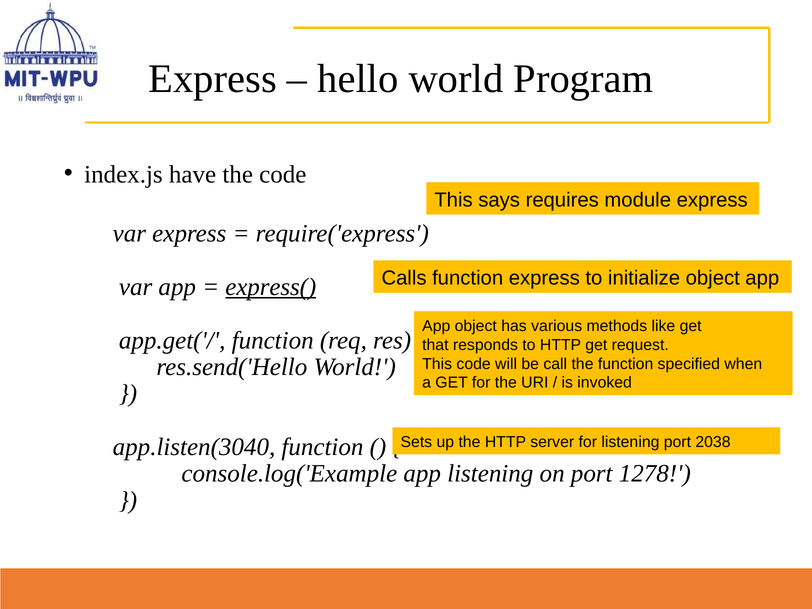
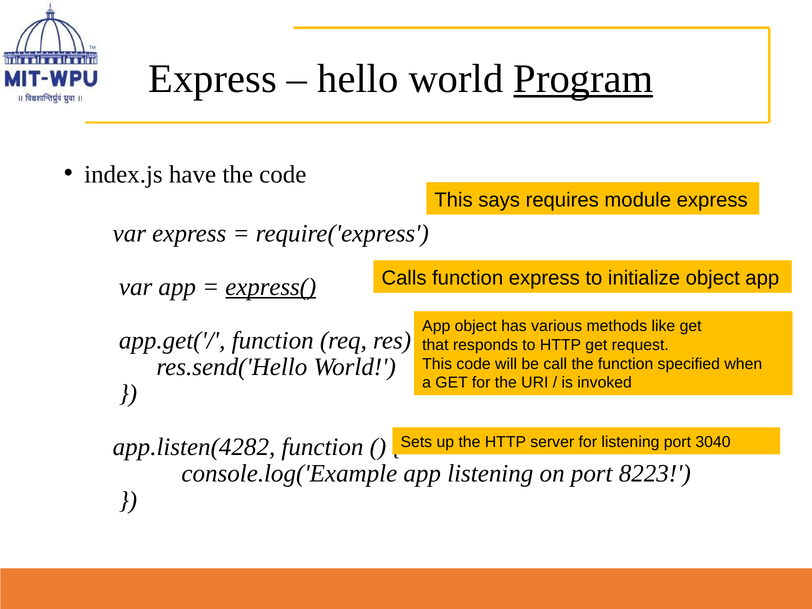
Program underline: none -> present (583, 79)
2038: 2038 -> 3040 (713, 442)
app.listen(3040: app.listen(3040 -> app.listen(4282 (194, 447)
1278: 1278 -> 8223 (655, 474)
